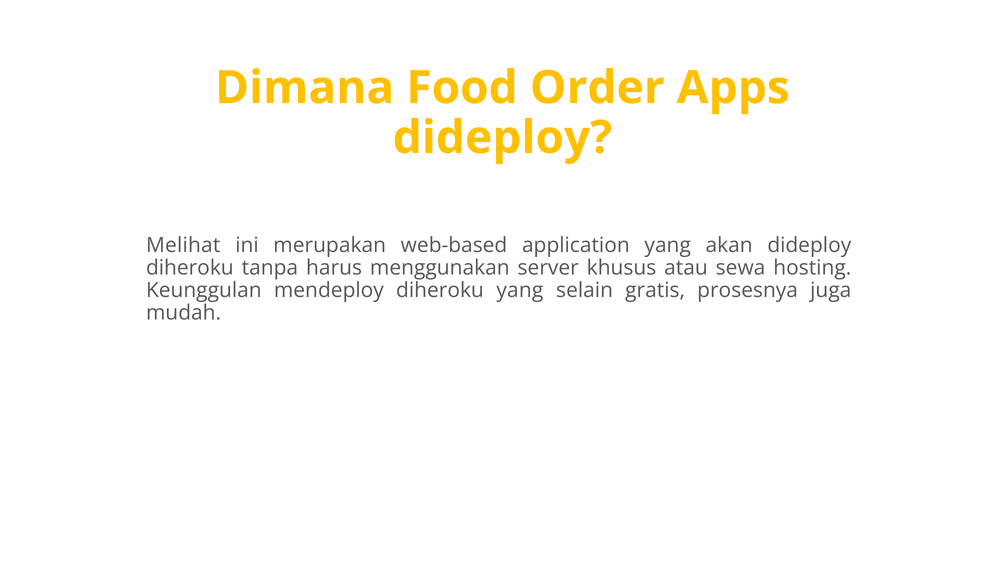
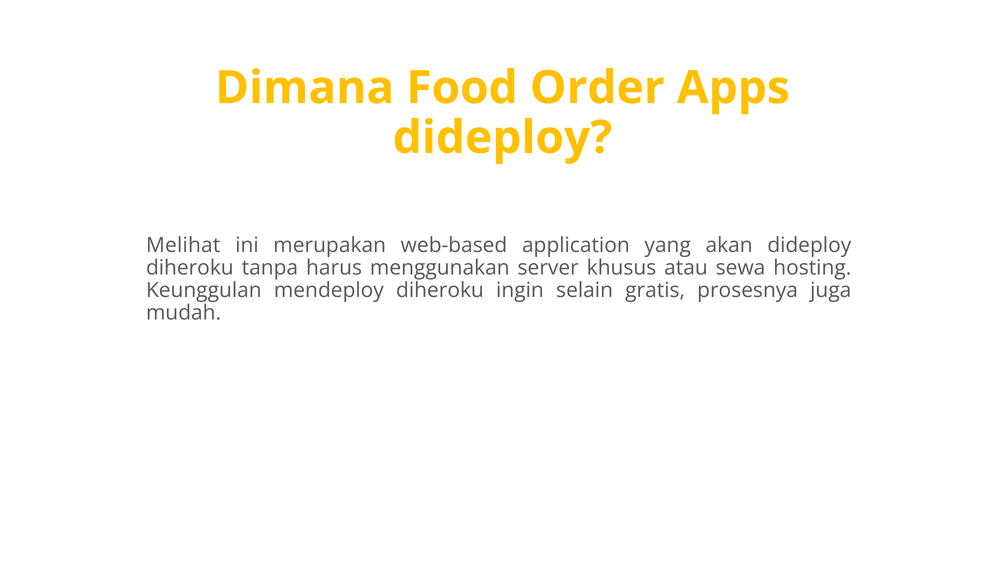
diheroku yang: yang -> ingin (520, 290)
